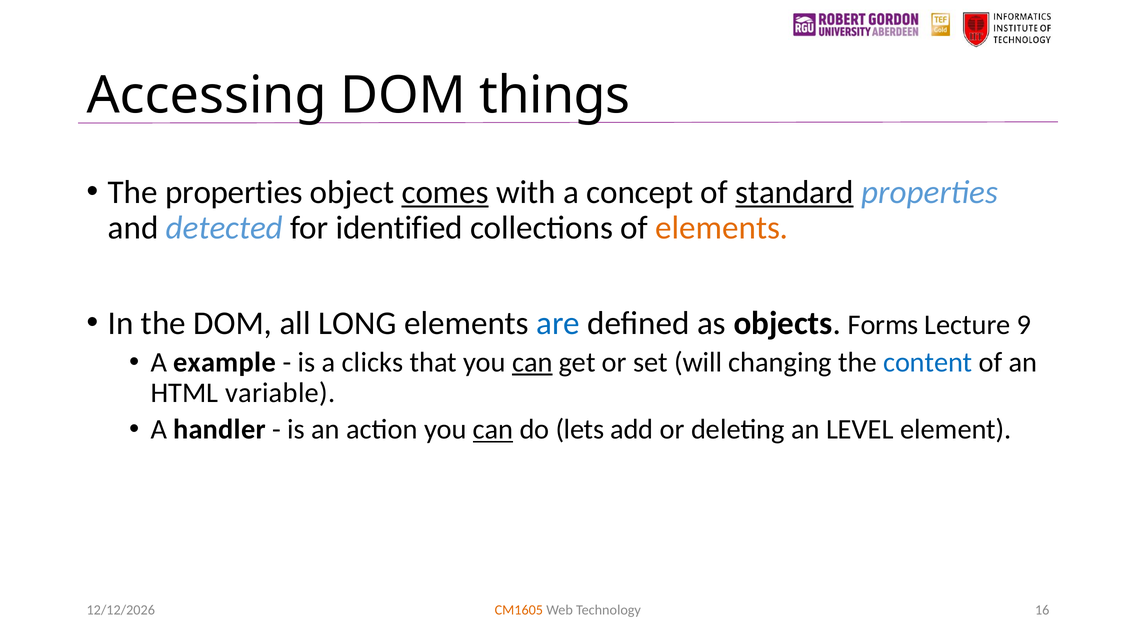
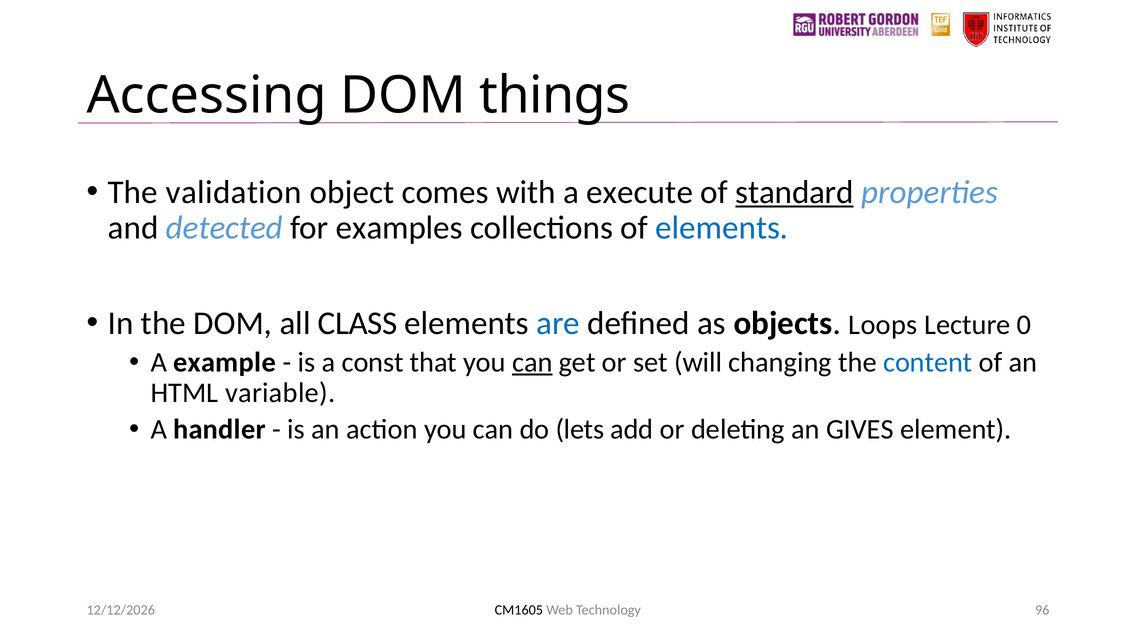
The properties: properties -> validation (234, 192)
comes underline: present -> none (445, 192)
concept: concept -> execute (640, 192)
identified: identified -> examples (399, 228)
elements colour: orange -> blue (722, 228)
LONG: LONG -> CLASS (358, 323)
Forms: Forms -> Loops (883, 325)
9: 9 -> 0 (1024, 325)
clicks: clicks -> const (373, 362)
can underline: present -> none (493, 430)
LEVEL: LEVEL -> GIVES (860, 430)
CM1605 colour: orange -> black (519, 610)
16: 16 -> 96 (1042, 610)
